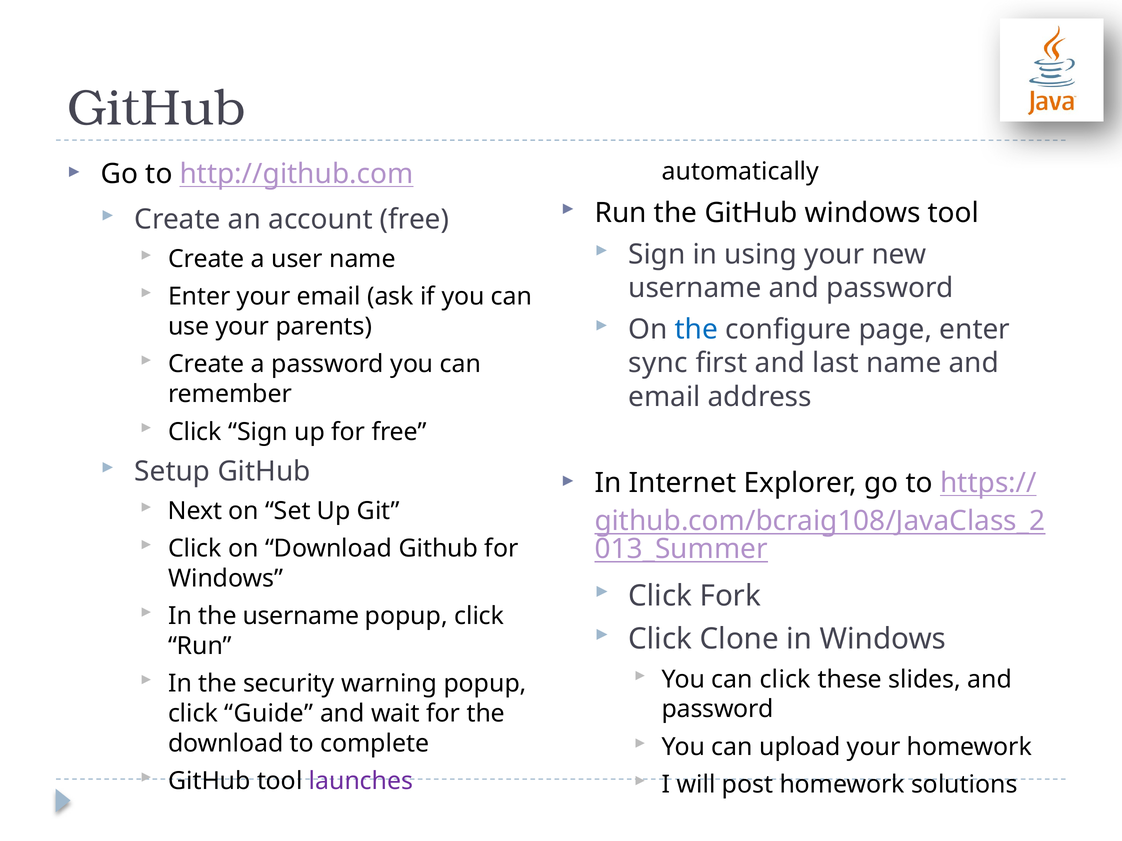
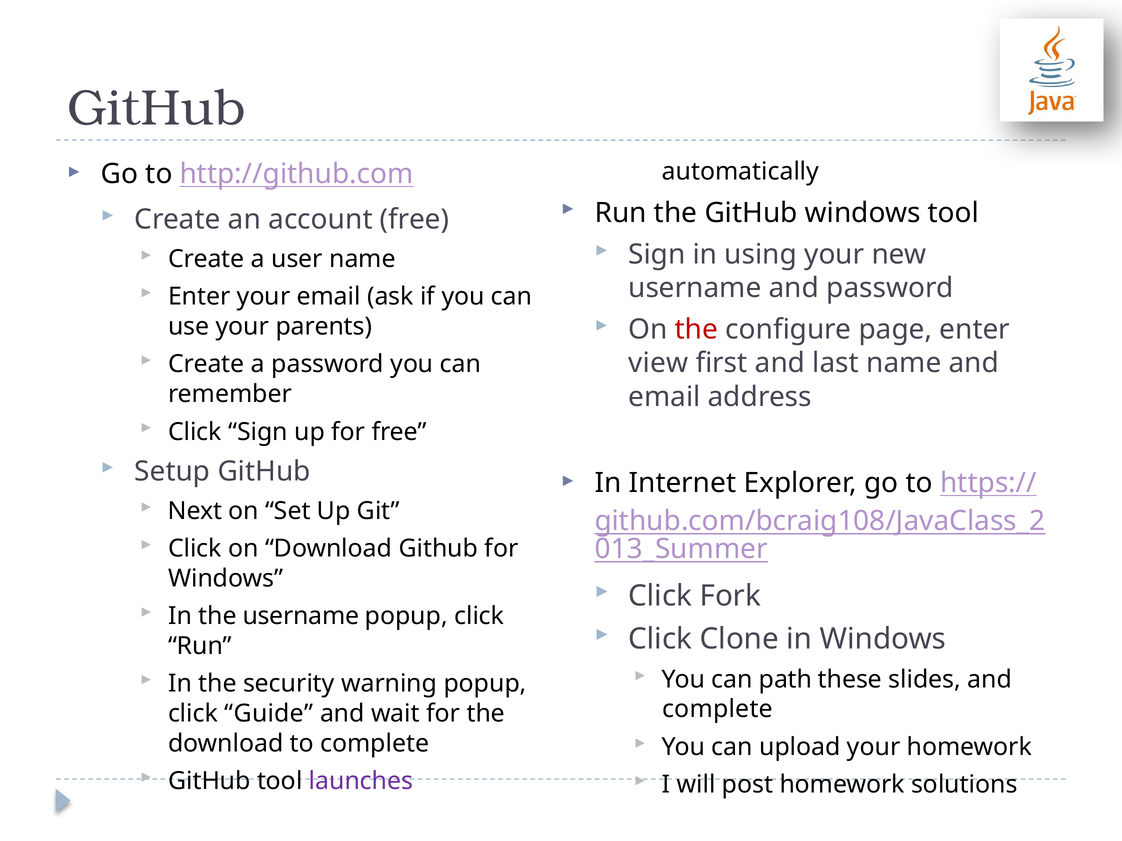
the colour: blue -> red (696, 330)
sync: sync -> view (658, 363)
can click: click -> path (785, 680)
password: password -> complete (717, 710)
